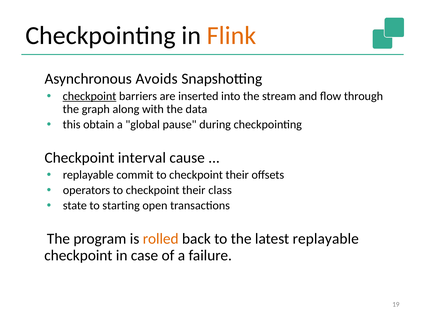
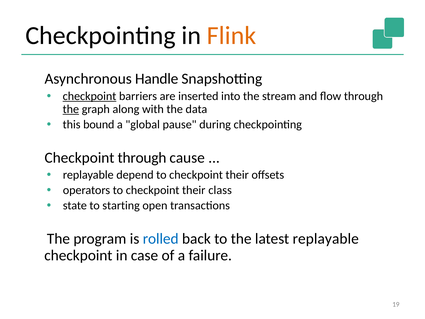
Avoids: Avoids -> Handle (157, 79)
the underline: none -> present (71, 109)
obtain: obtain -> bound (99, 124)
interval: interval -> through (142, 158)
commit: commit -> depend (135, 175)
rolled colour: orange -> blue (161, 239)
